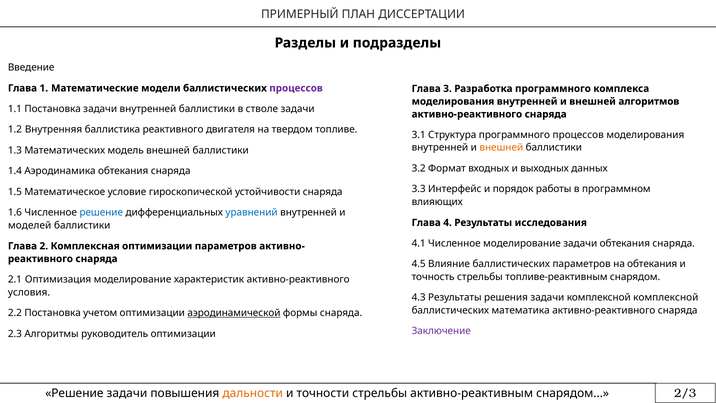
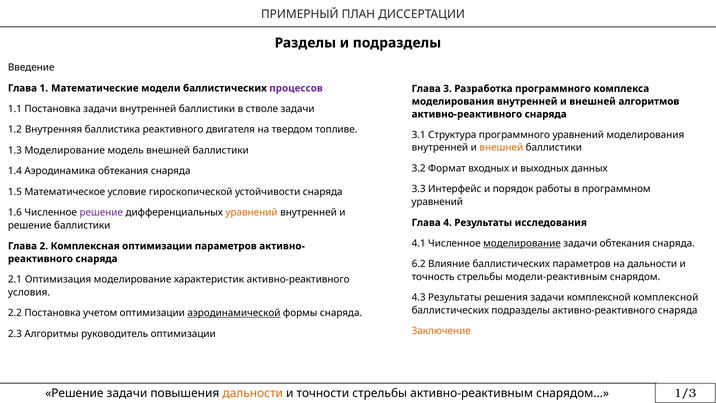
программного процессов: процессов -> уравнений (578, 135)
1.3 Математических: Математических -> Моделирование (65, 150)
влияющих: влияющих -> уравнений (437, 202)
решение colour: blue -> purple (101, 212)
уравнений colour: blue -> orange (252, 212)
моделей: моделей -> решение (30, 225)
моделирование underline: none -> present (522, 243)
4.5: 4.5 -> 6.2 (419, 264)
на обтекания: обтекания -> дальности (652, 264)
топливе-реактивным: топливе-реактивным -> модели-реактивным (556, 277)
баллистических математика: математика -> подразделы (521, 310)
Заключение colour: purple -> orange (441, 331)
2/3: 2/3 -> 1/3 (685, 393)
